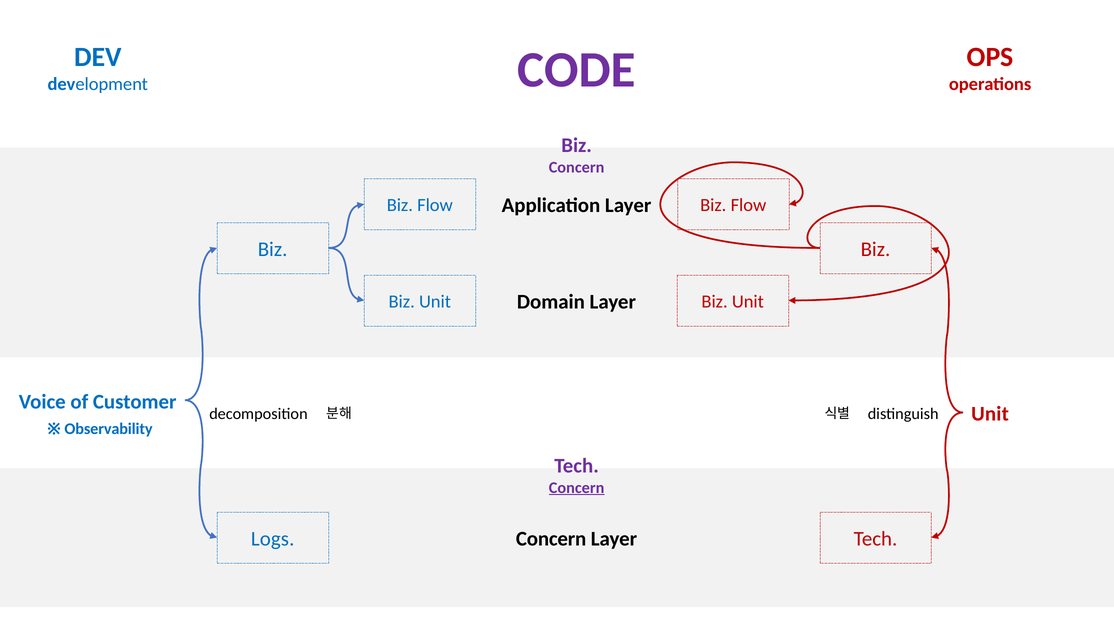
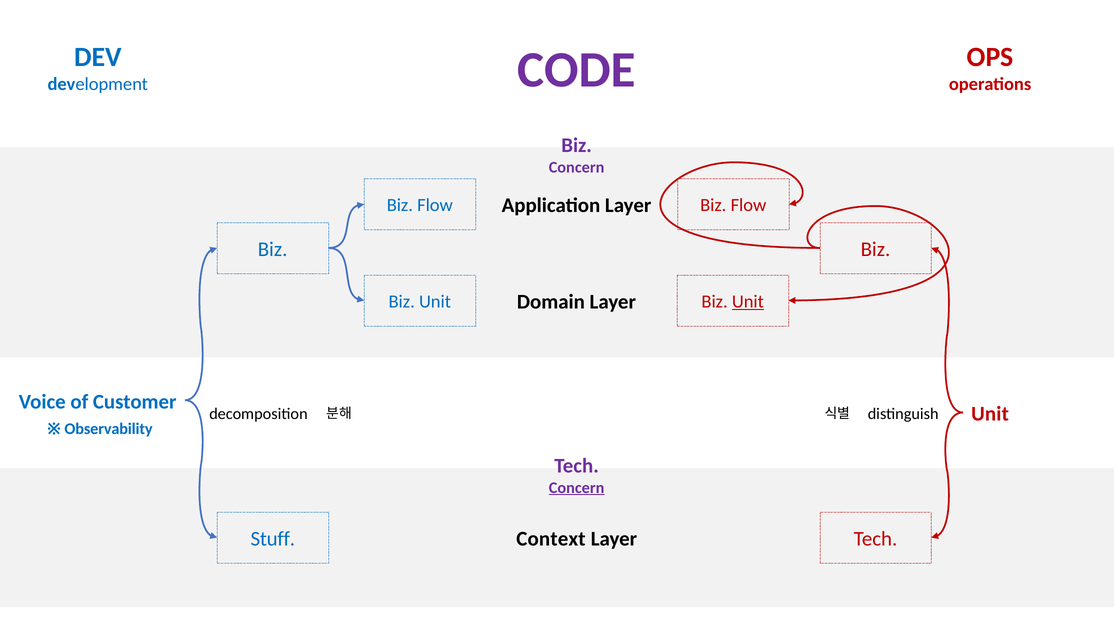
Unit underline: none -> present (748, 302)
Logs: Logs -> Stuff (273, 539)
Concern: Concern -> Context (551, 539)
